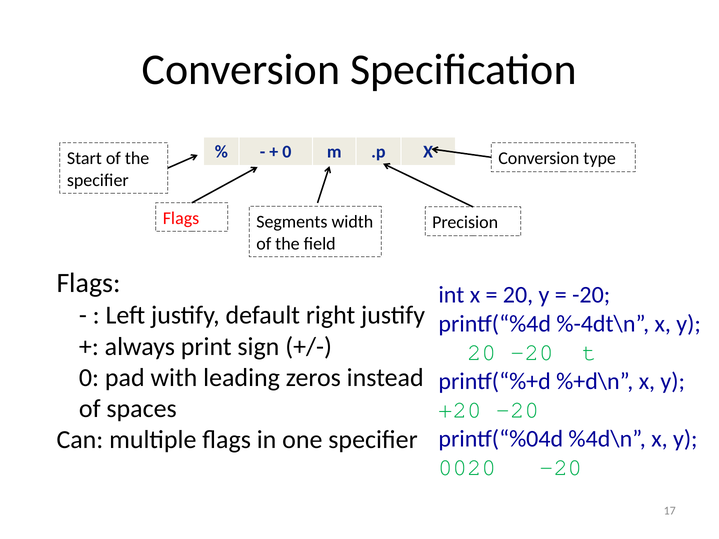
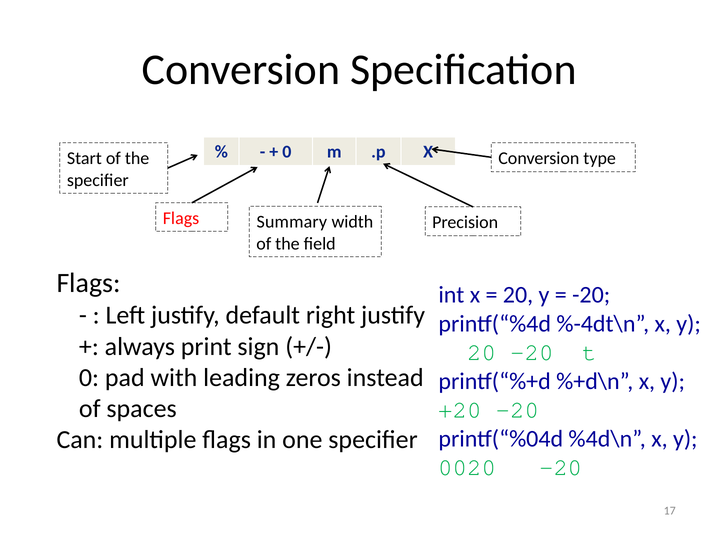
Segments: Segments -> Summary (292, 222)
